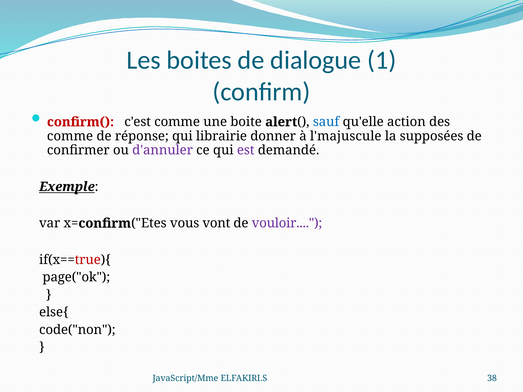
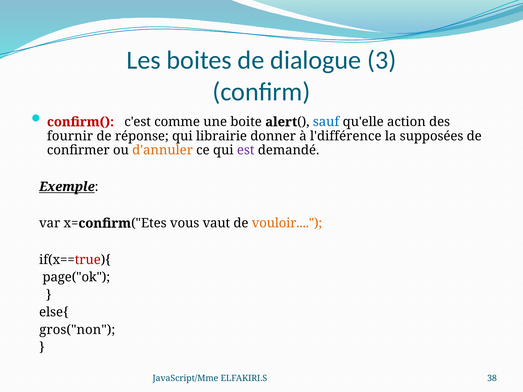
1: 1 -> 3 (382, 60)
comme: comme -> fournir (70, 136)
l'majuscule: l'majuscule -> l'différence (346, 136)
d'annuler colour: purple -> orange (163, 150)
vont: vont -> vaut (216, 223)
vouloir colour: purple -> orange (287, 223)
code("non: code("non -> gros("non (77, 330)
